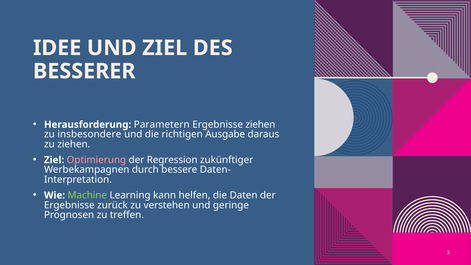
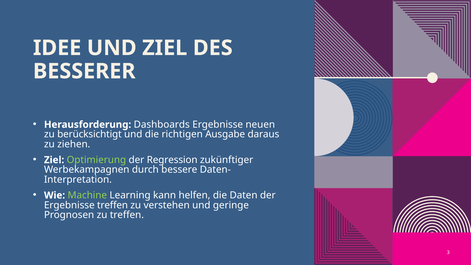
Parametern: Parametern -> Dashboards (162, 125)
Ergebnisse ziehen: ziehen -> neuen (260, 125)
insbesondere: insbesondere -> berücksichtigt (89, 134)
Optimierung colour: pink -> light green (96, 160)
Ergebnisse zurück: zurück -> treffen (113, 205)
